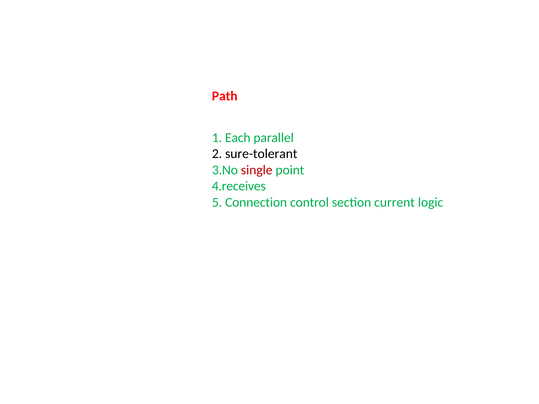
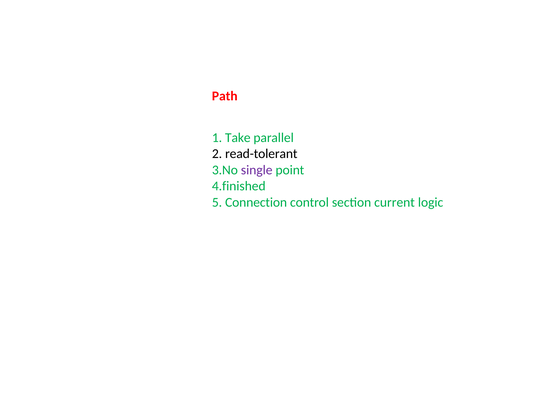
Each: Each -> Take (238, 138)
sure-tolerant: sure-tolerant -> read-tolerant (261, 154)
single colour: red -> purple (257, 170)
4.receives: 4.receives -> 4.finished (239, 186)
